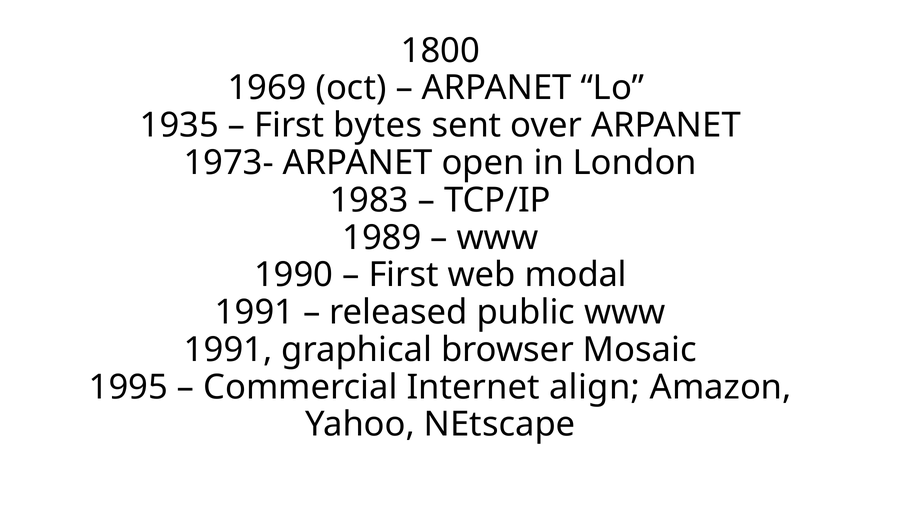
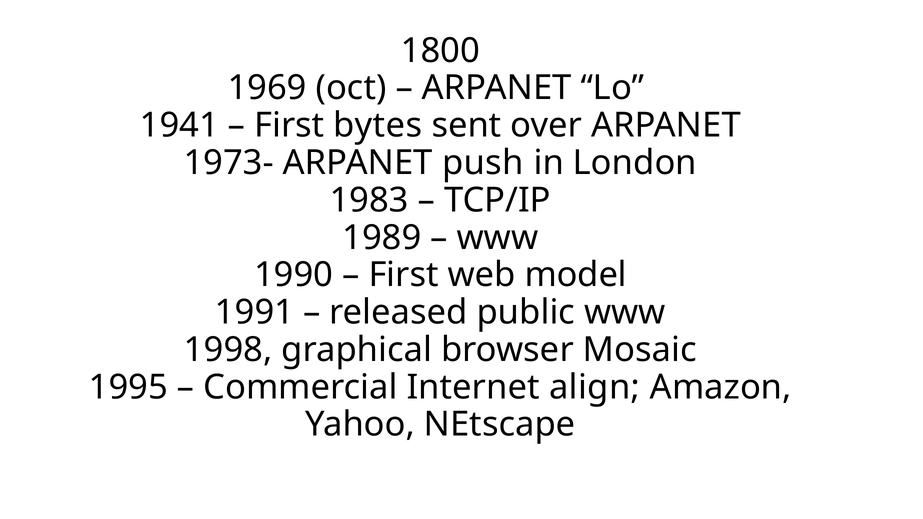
1935: 1935 -> 1941 (179, 126)
open: open -> push (483, 163)
modal: modal -> model (576, 275)
1991: 1991 -> 1998 (228, 350)
